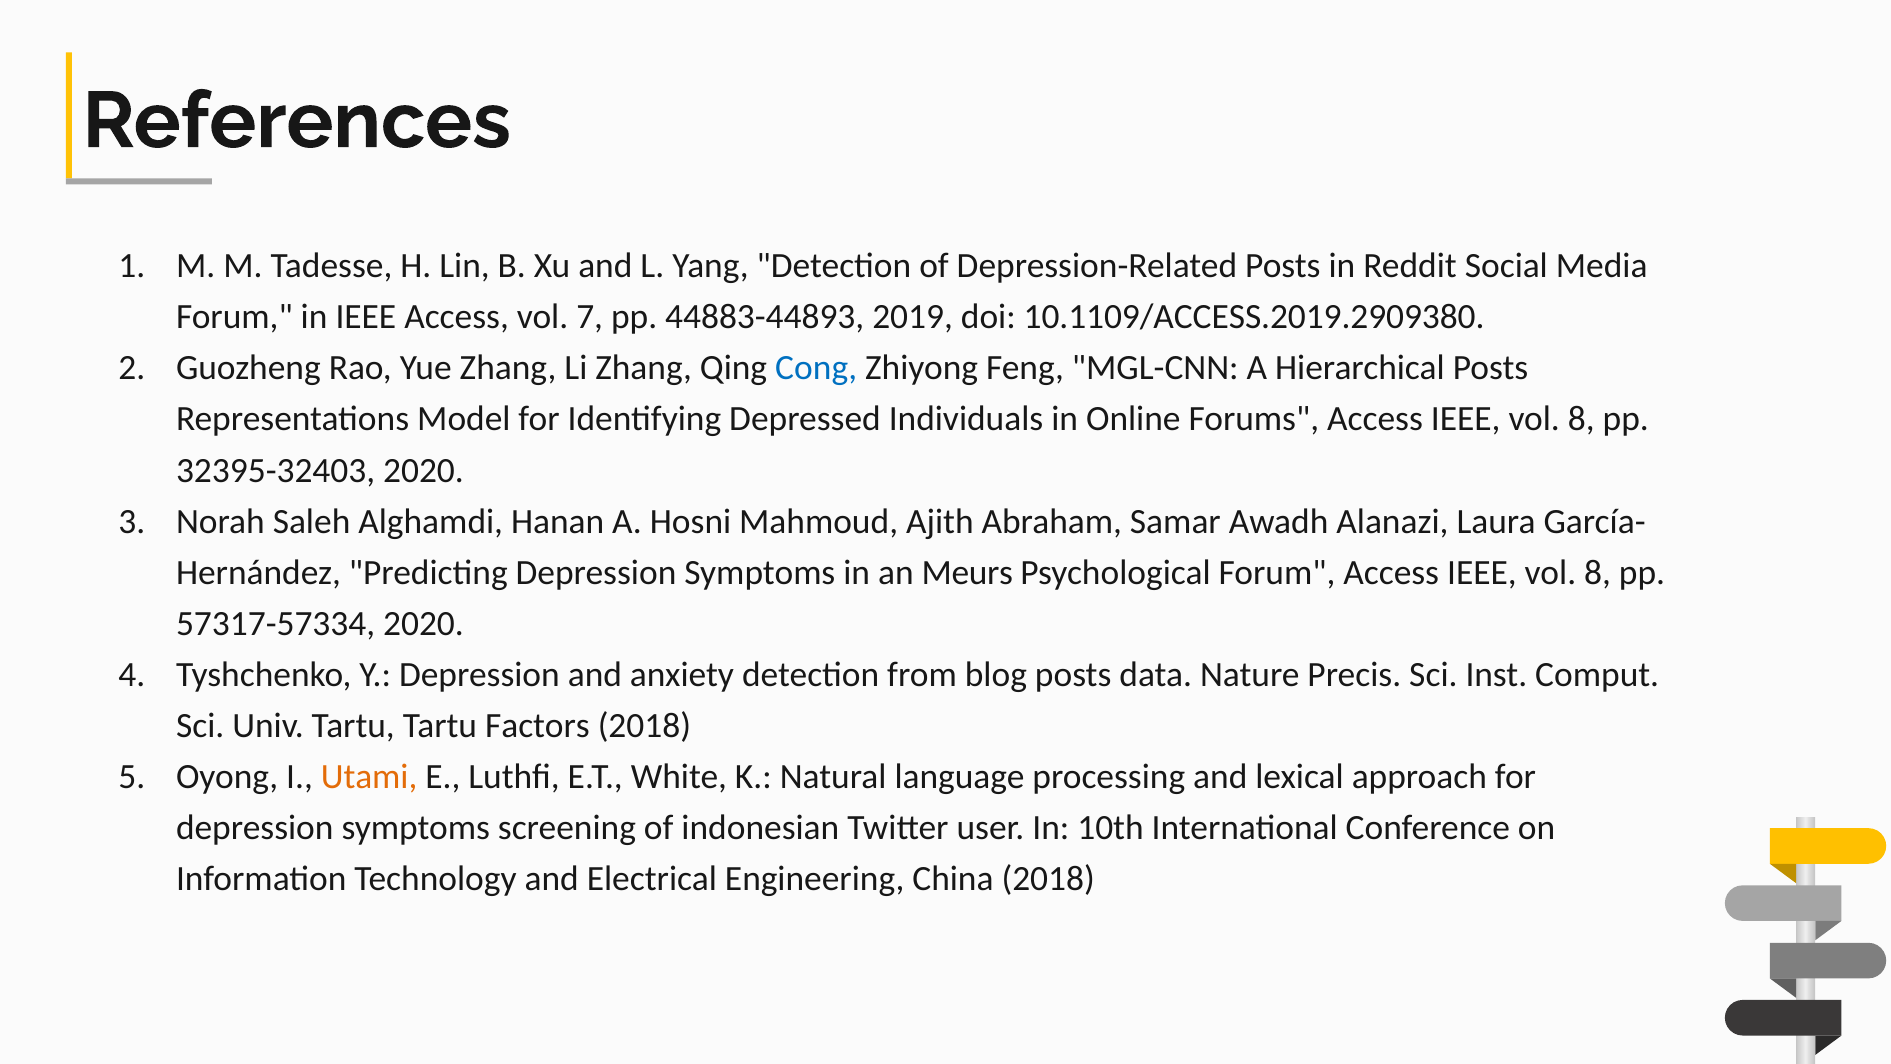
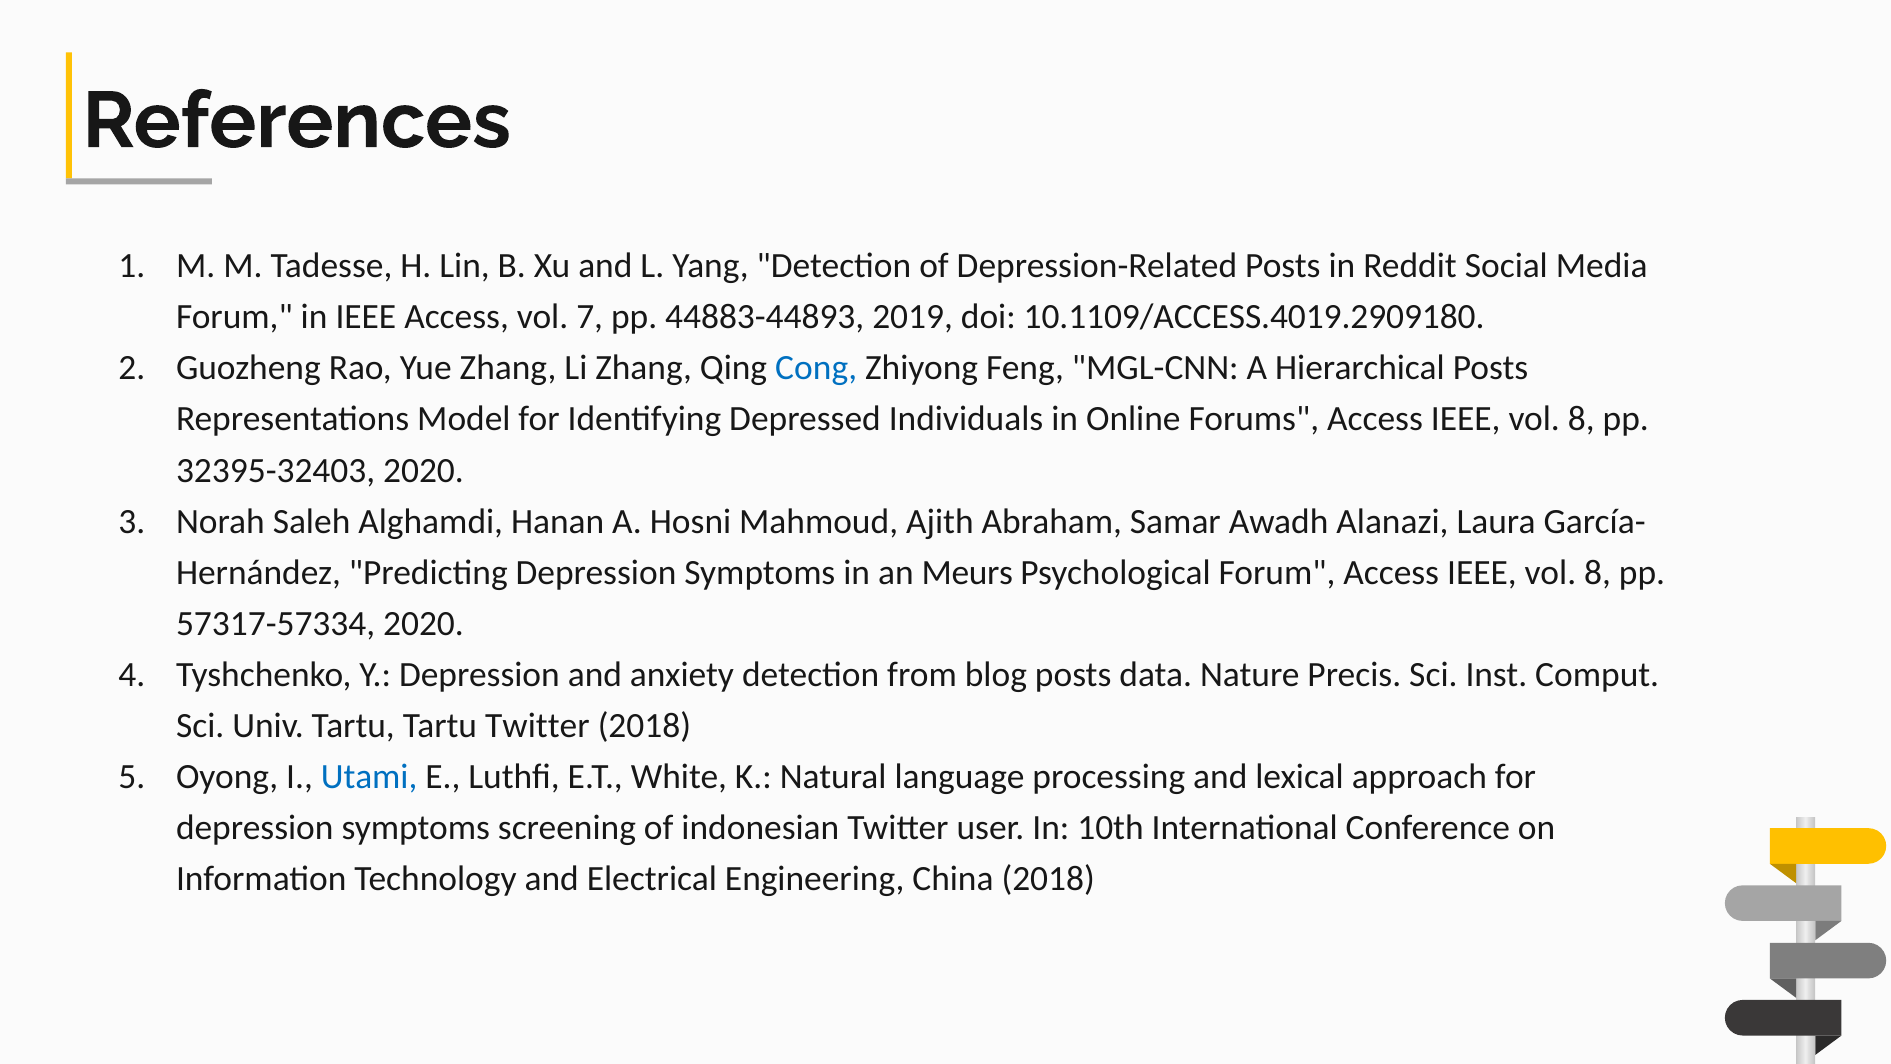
10.1109/ACCESS.2019.2909380: 10.1109/ACCESS.2019.2909380 -> 10.1109/ACCESS.4019.2909180 (1254, 317)
Tartu Factors: Factors -> Twitter (537, 725)
Utami colour: orange -> blue (369, 776)
